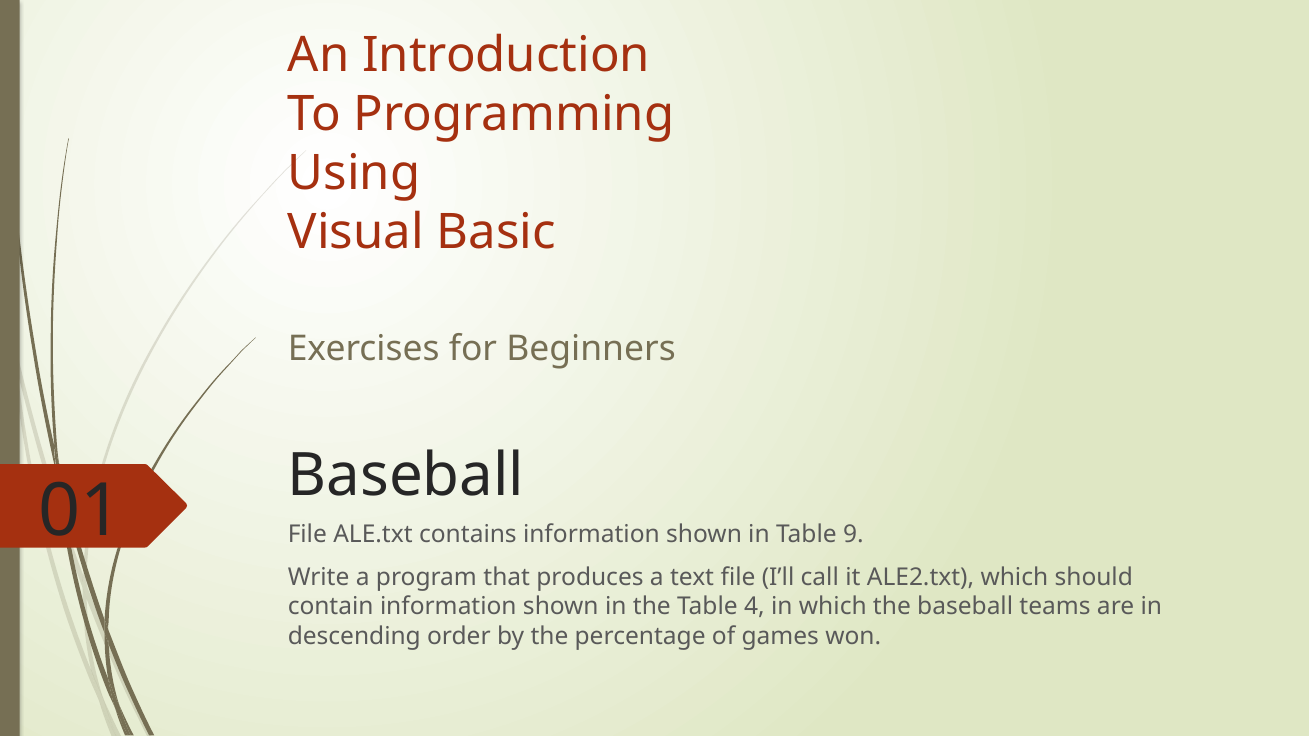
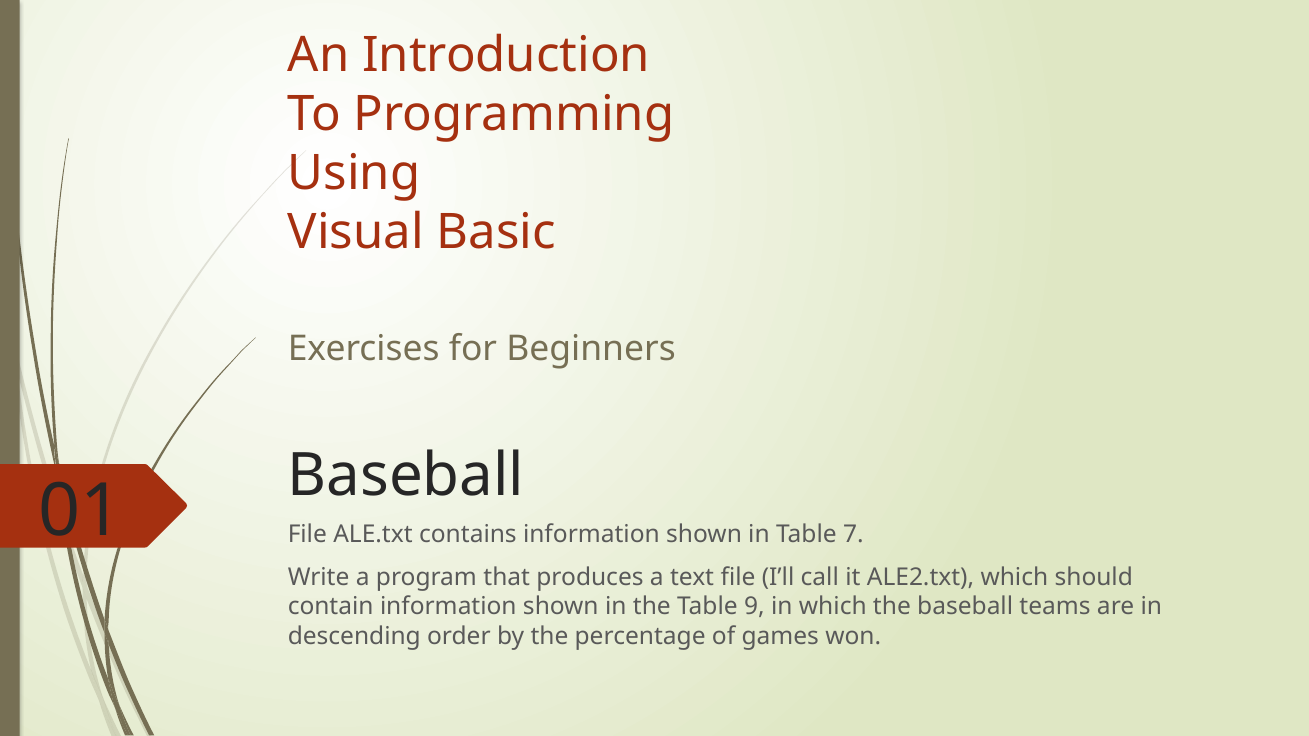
9: 9 -> 7 (853, 534)
4: 4 -> 9 (754, 607)
